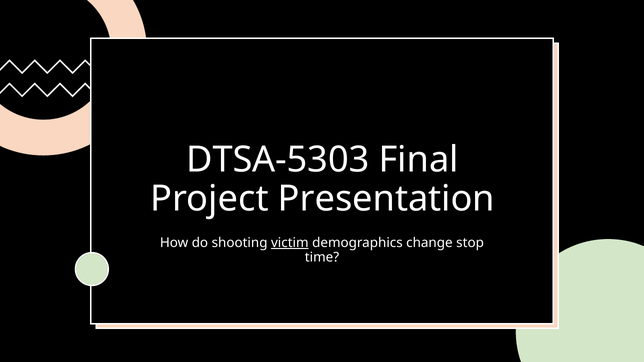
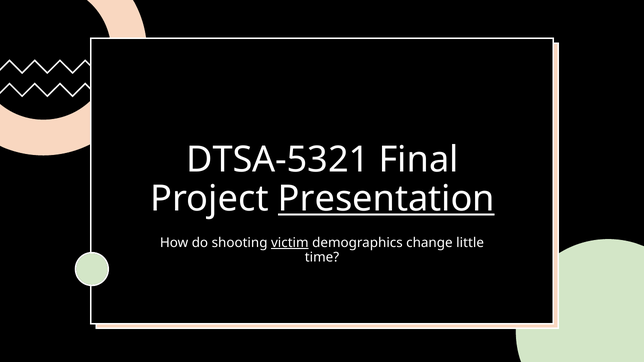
DTSA-5303: DTSA-5303 -> DTSA-5321 (278, 160)
Presentation underline: none -> present (386, 199)
stop: stop -> little (470, 243)
